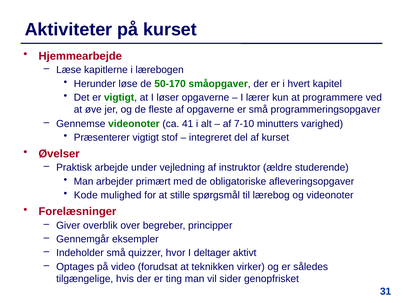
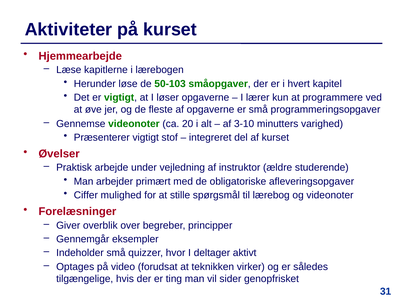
50-170: 50-170 -> 50-103 (170, 83)
41: 41 -> 20 (188, 123)
7-10: 7-10 -> 3-10 (244, 123)
Kode: Kode -> Ciffer (86, 195)
